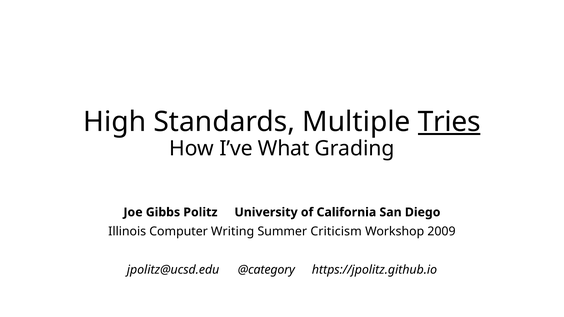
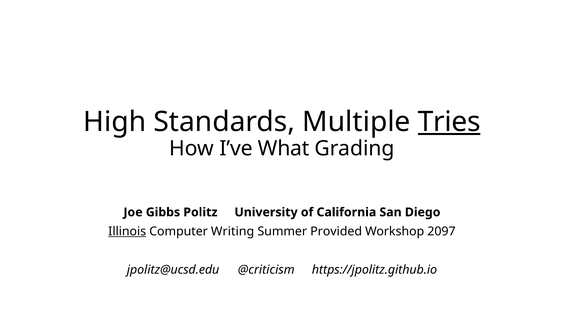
Illinois underline: none -> present (127, 232)
Criticism: Criticism -> Provided (336, 232)
2009: 2009 -> 2097 (441, 232)
@category: @category -> @criticism (266, 270)
